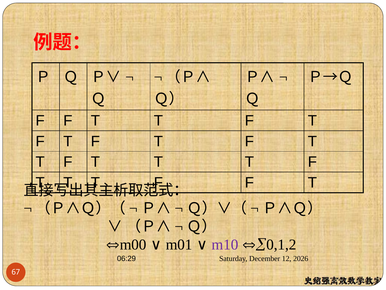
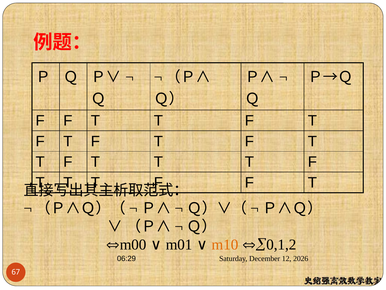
m10 colour: purple -> orange (225, 244)
